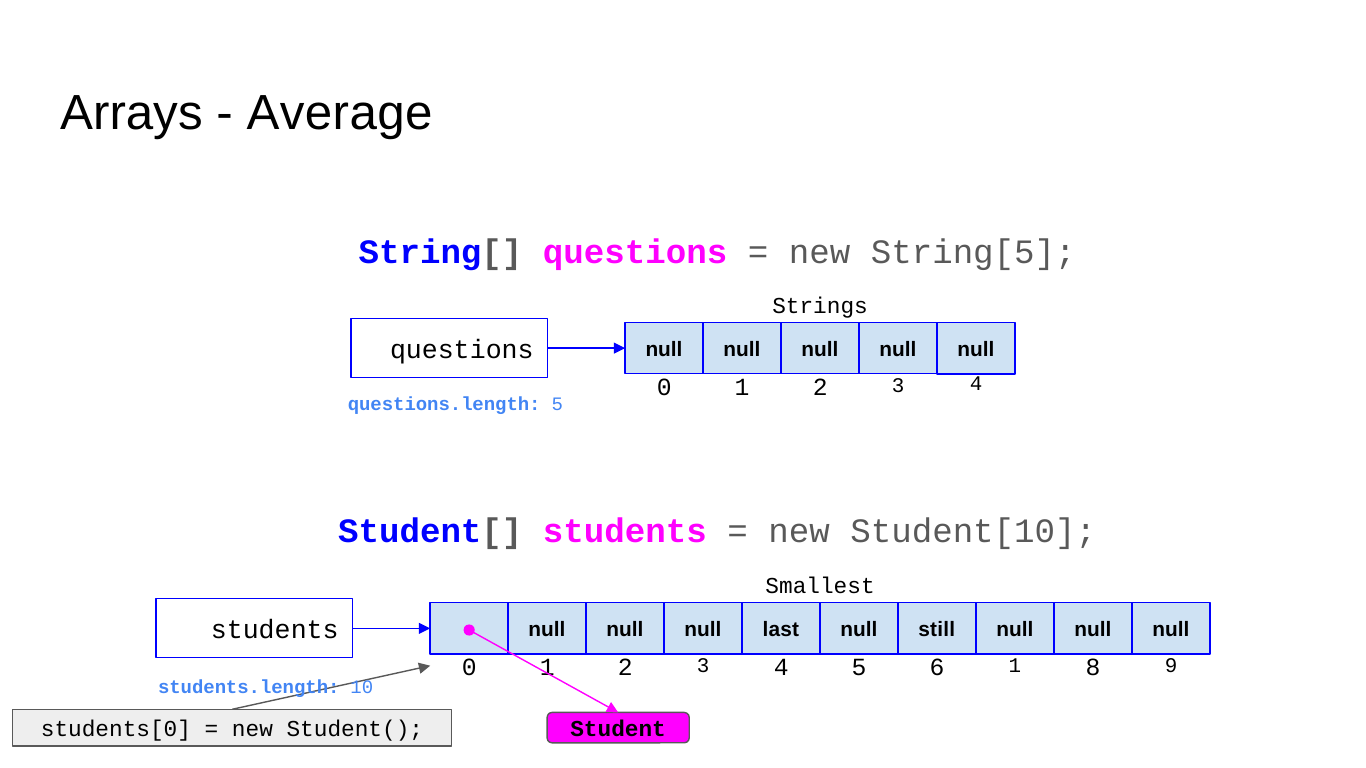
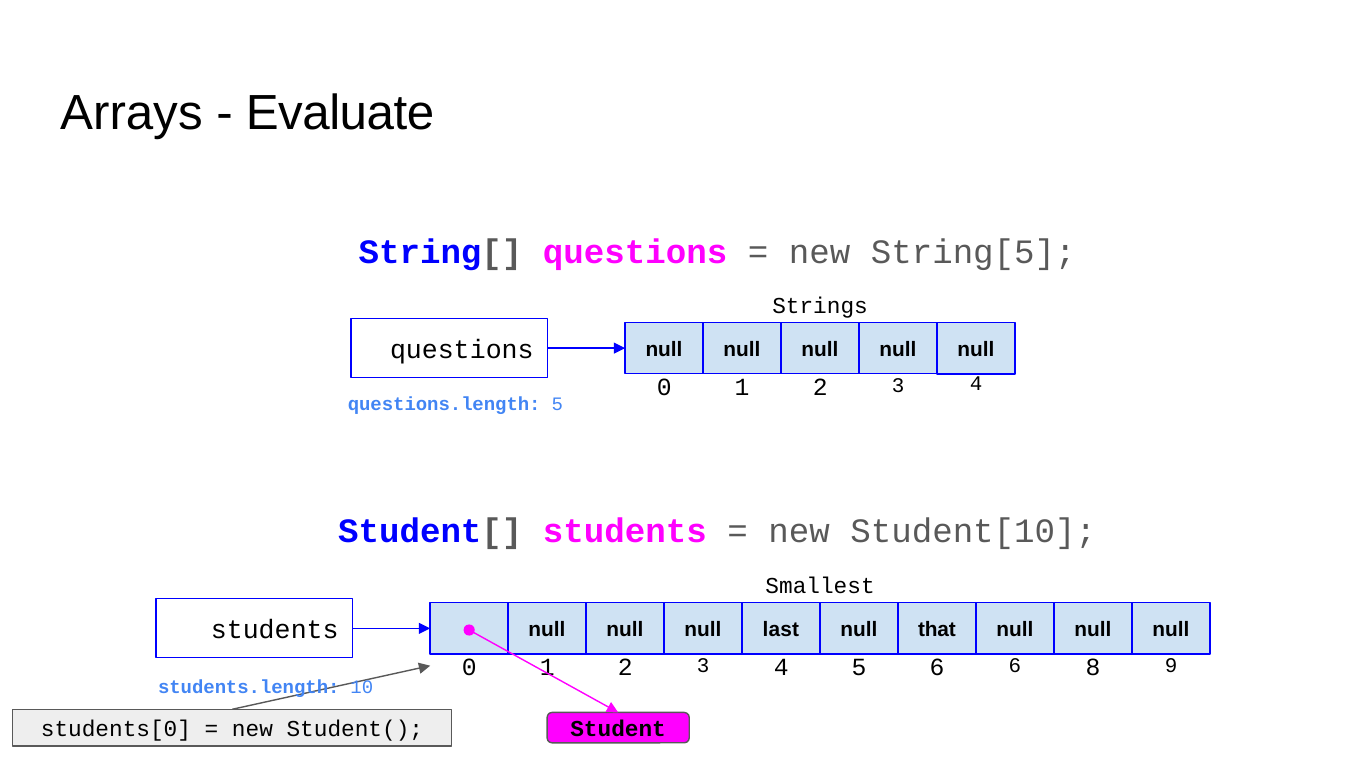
Average: Average -> Evaluate (340, 113)
still: still -> that (937, 630)
6 1: 1 -> 6 (1015, 666)
